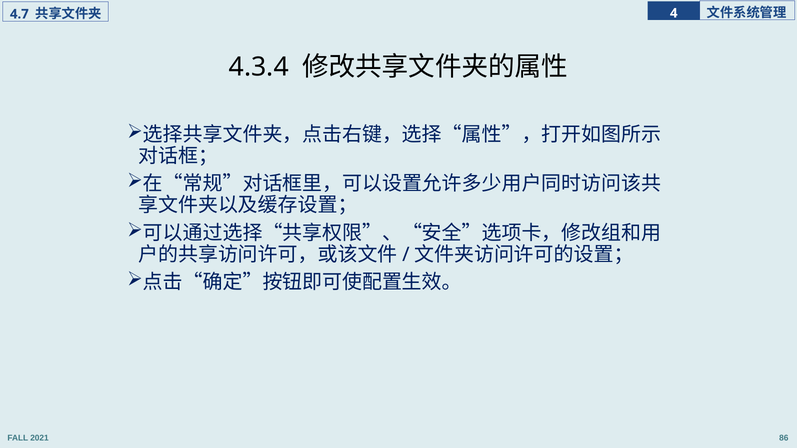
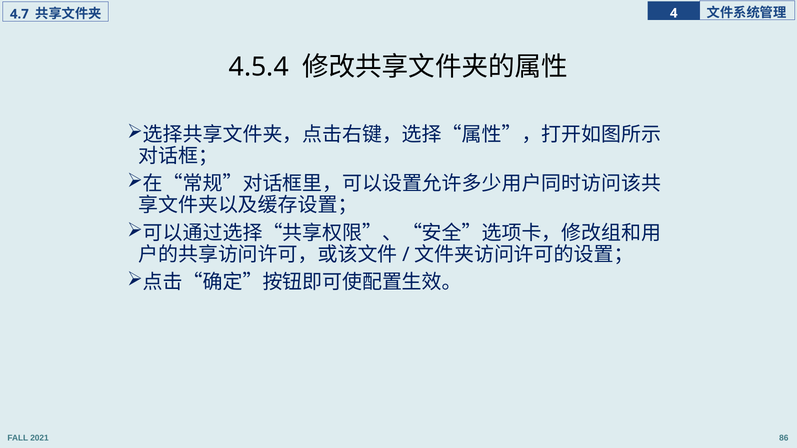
4.3.4: 4.3.4 -> 4.5.4 (259, 67)
